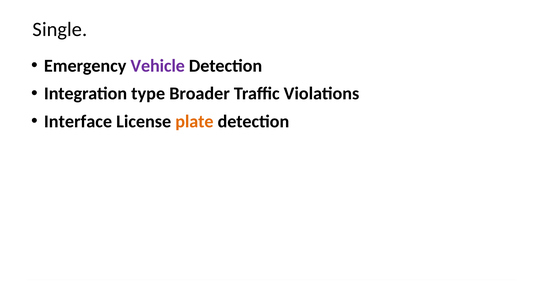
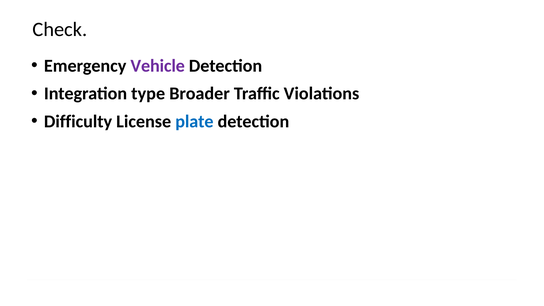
Single: Single -> Check (60, 30)
Interface: Interface -> Difficulty (78, 121)
plate colour: orange -> blue (194, 121)
